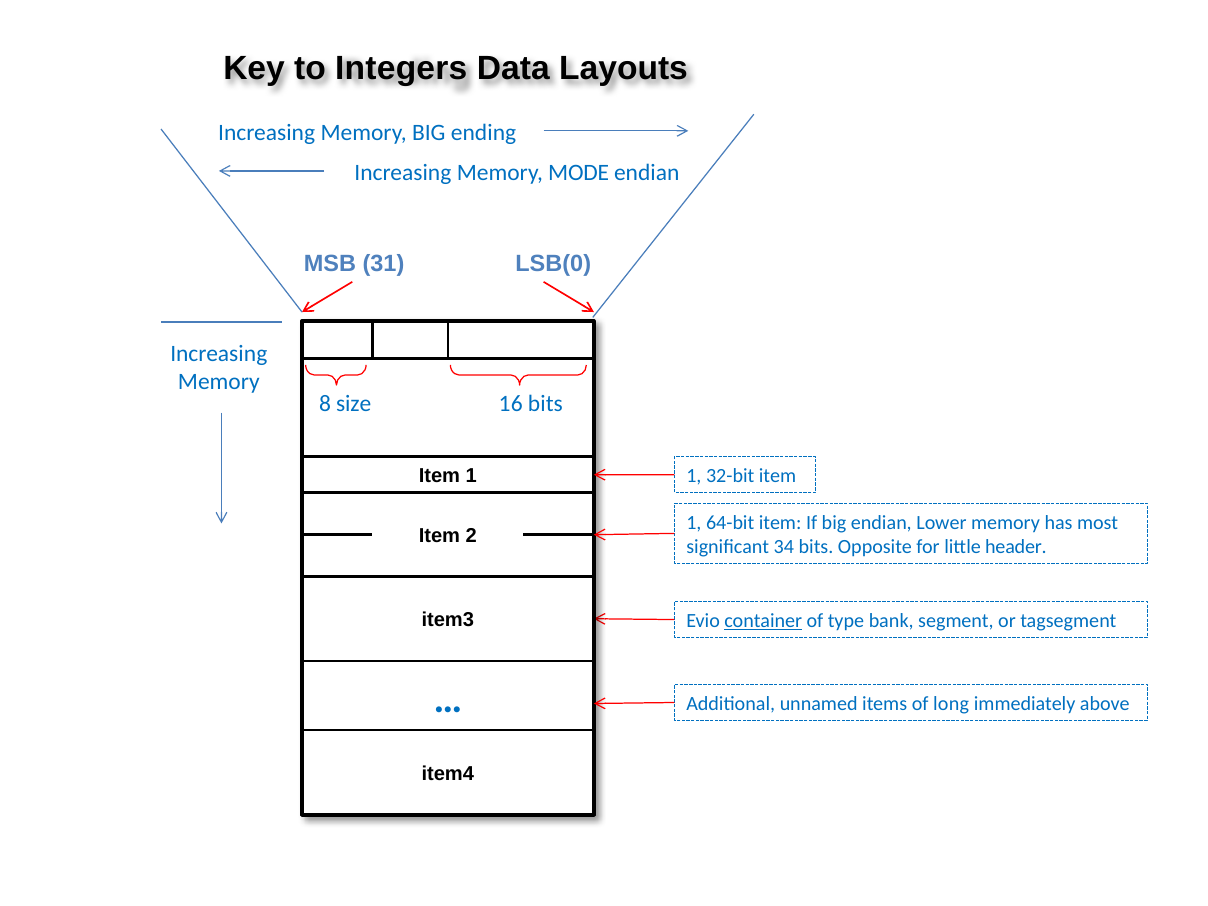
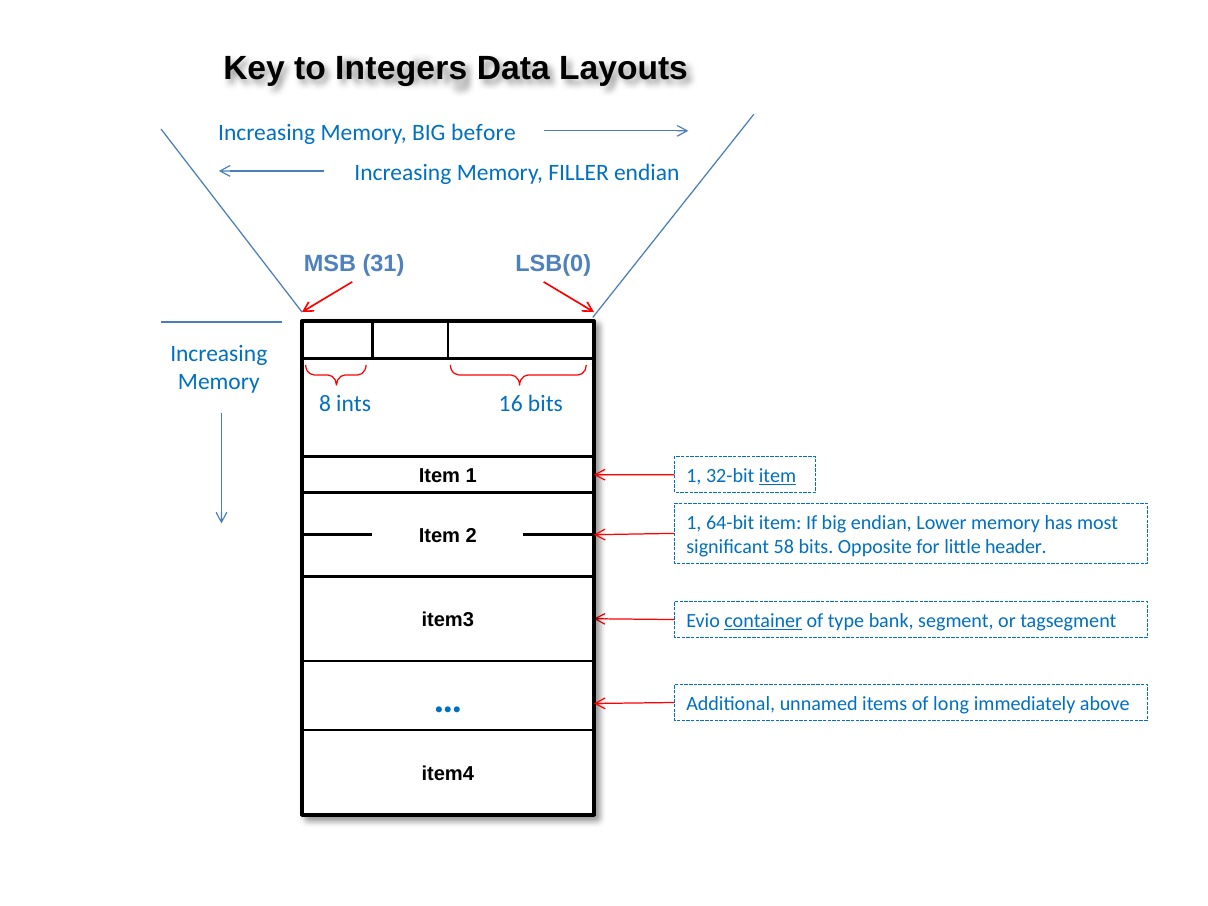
ending: ending -> before (483, 132)
MODE: MODE -> FILLER (579, 172)
size: size -> ints (354, 404)
item underline: none -> present (778, 476)
34: 34 -> 58 (784, 547)
